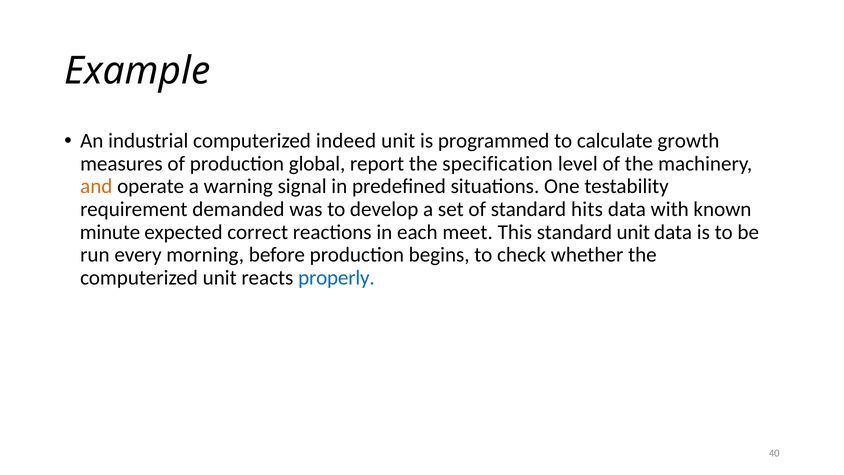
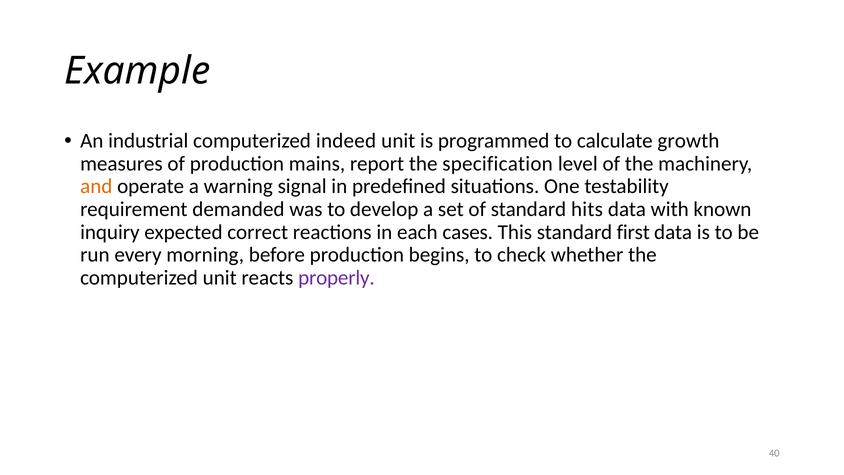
global: global -> mains (317, 164)
minute: minute -> inquiry (110, 232)
meet: meet -> cases (468, 232)
standard unit: unit -> first (633, 232)
properly colour: blue -> purple (336, 277)
